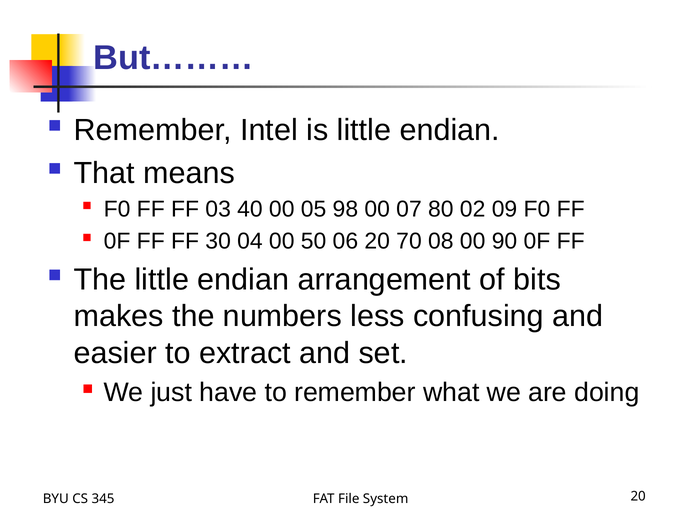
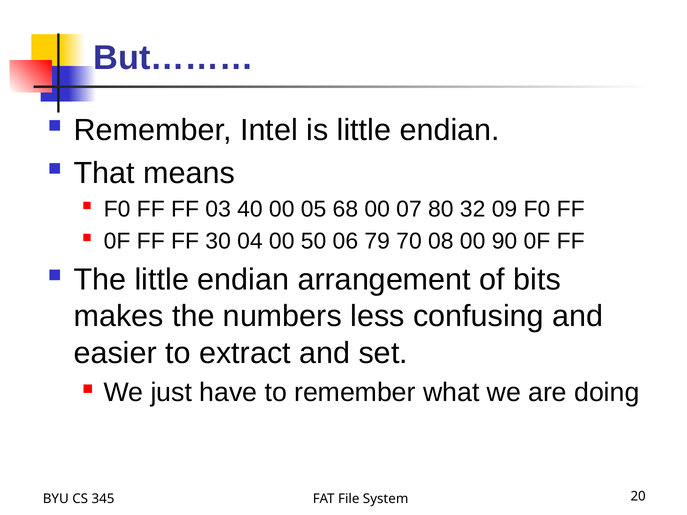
98: 98 -> 68 (345, 209)
02: 02 -> 32 (473, 209)
06 20: 20 -> 79 (377, 241)
